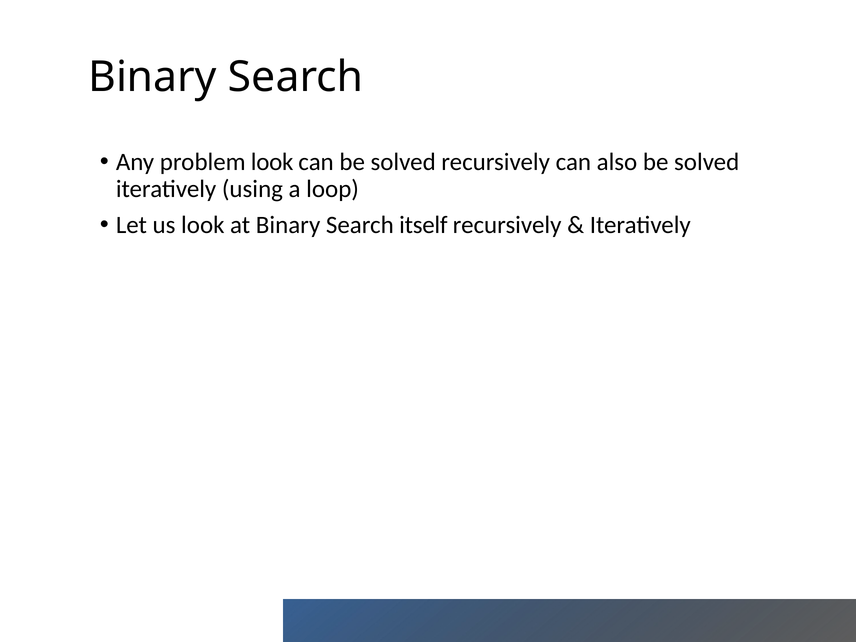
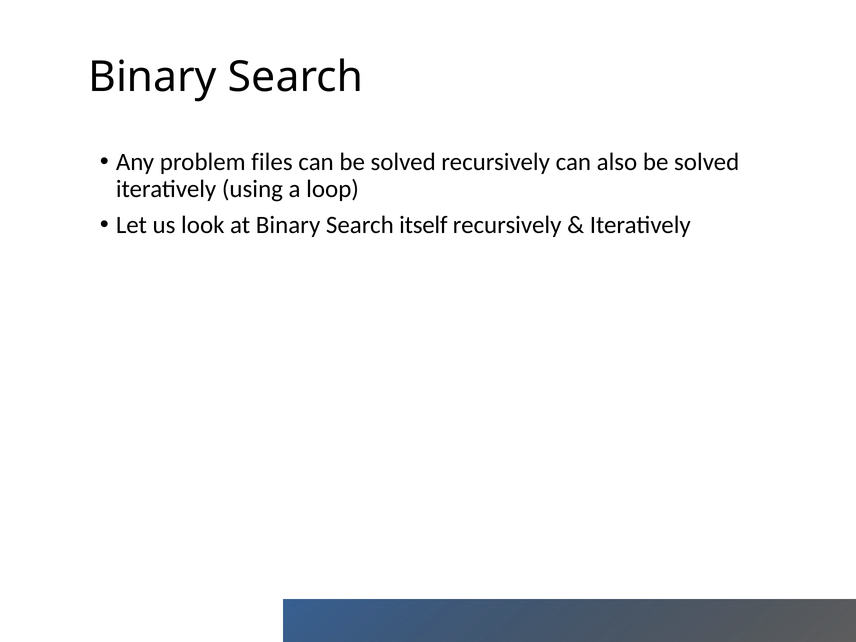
problem look: look -> files (272, 162)
